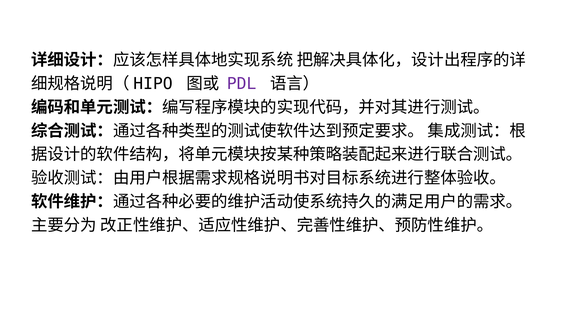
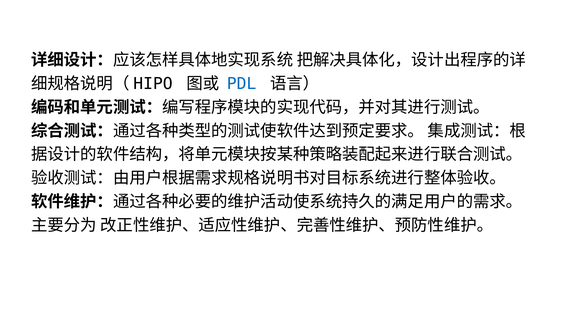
PDL colour: purple -> blue (242, 84)
